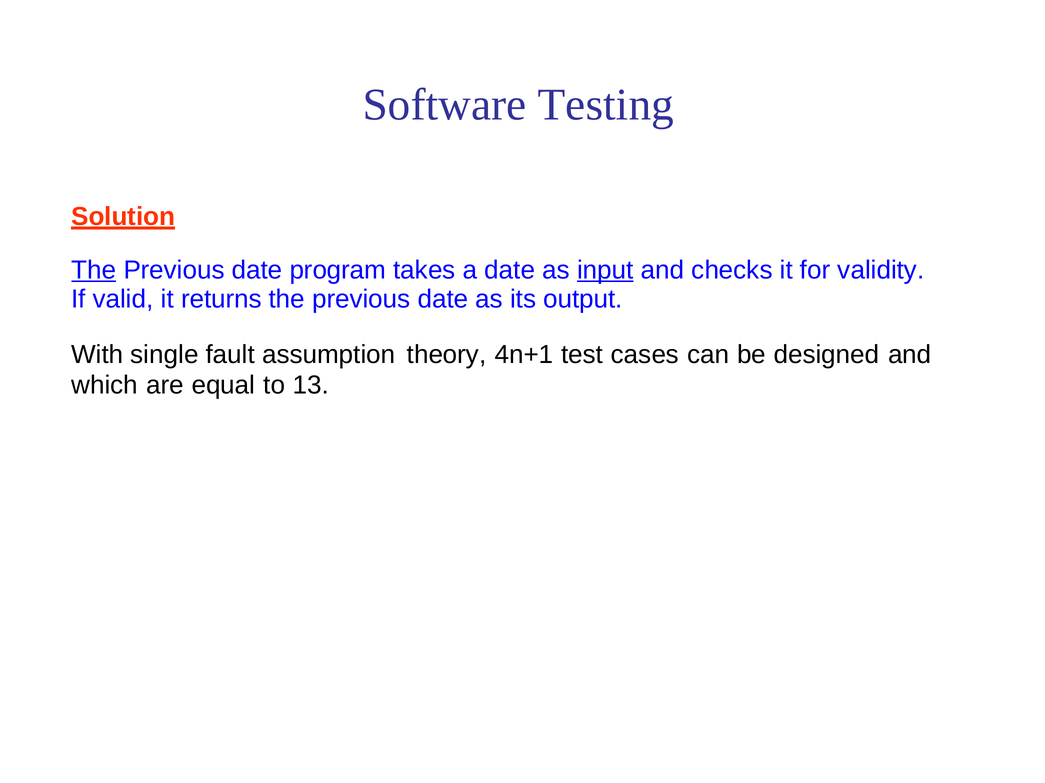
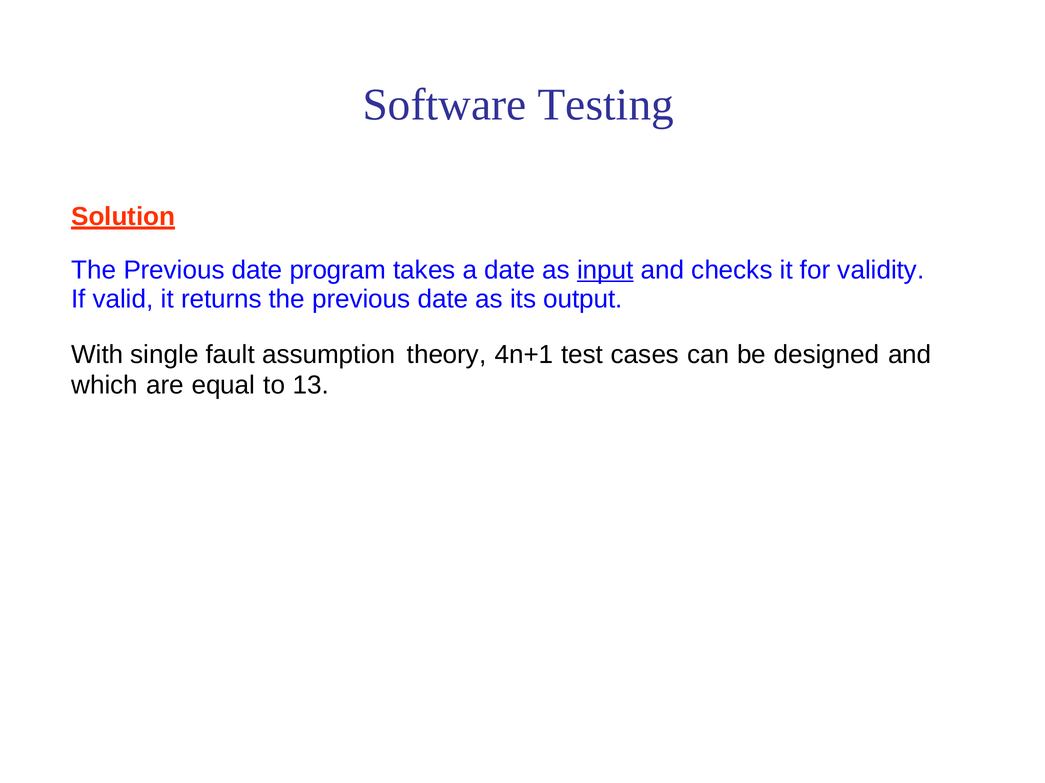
The underline: present -> none (94, 270)
